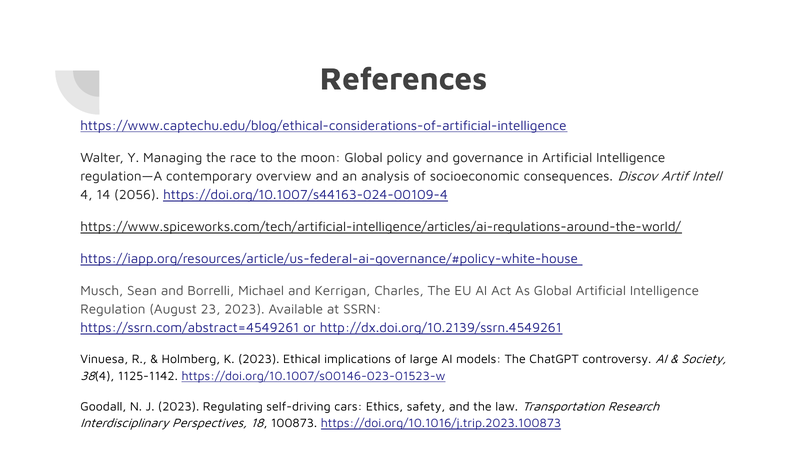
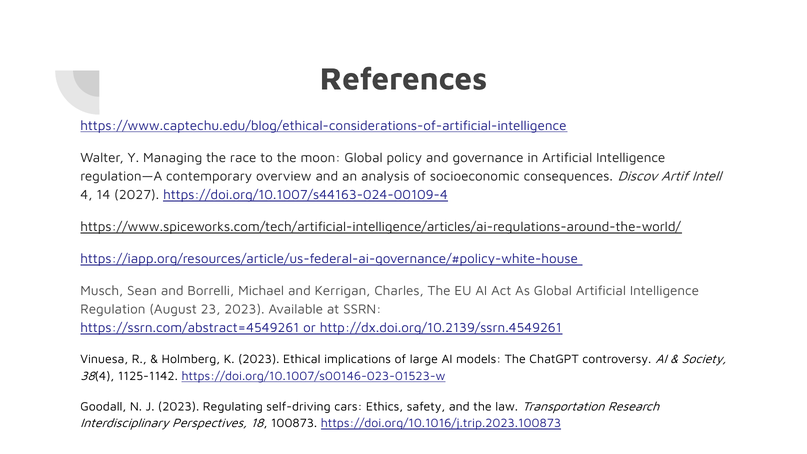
2056: 2056 -> 2027 (137, 195)
